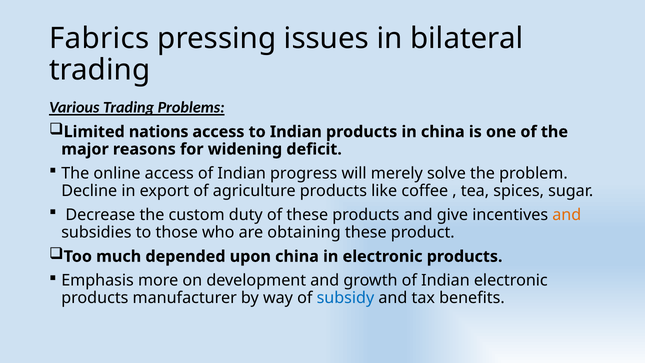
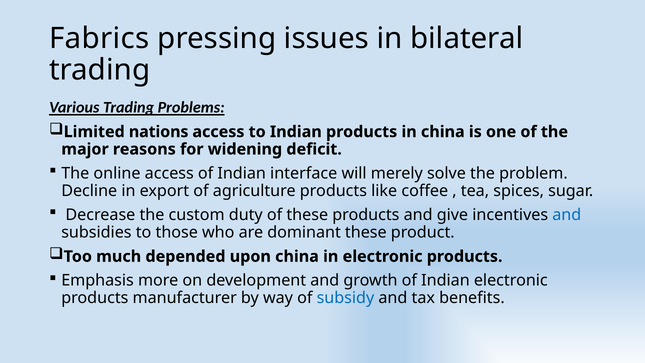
progress: progress -> interface (304, 173)
and colour: orange -> blue (567, 215)
obtaining: obtaining -> dominant (304, 232)
